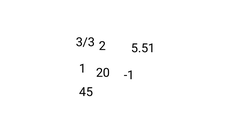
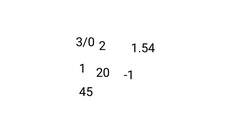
3/3: 3/3 -> 3/0 (85, 42)
5.51: 5.51 -> 1.54 (143, 48)
